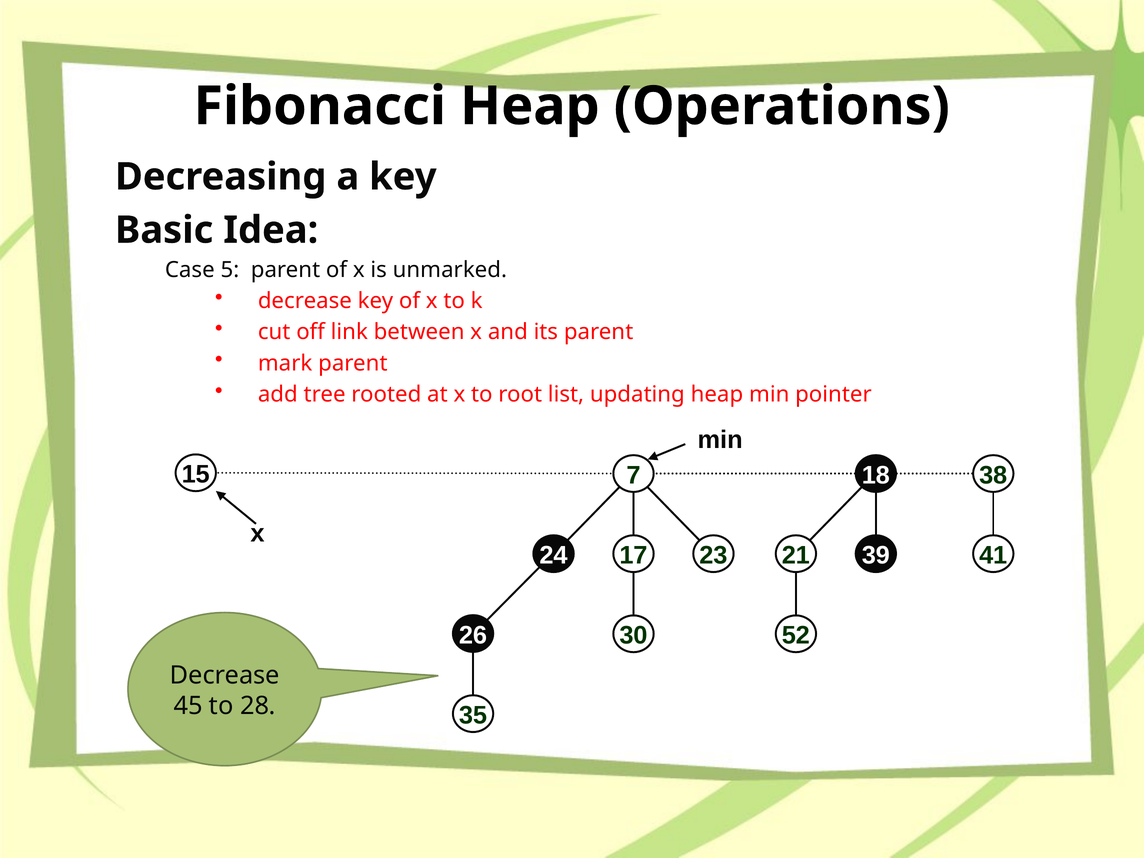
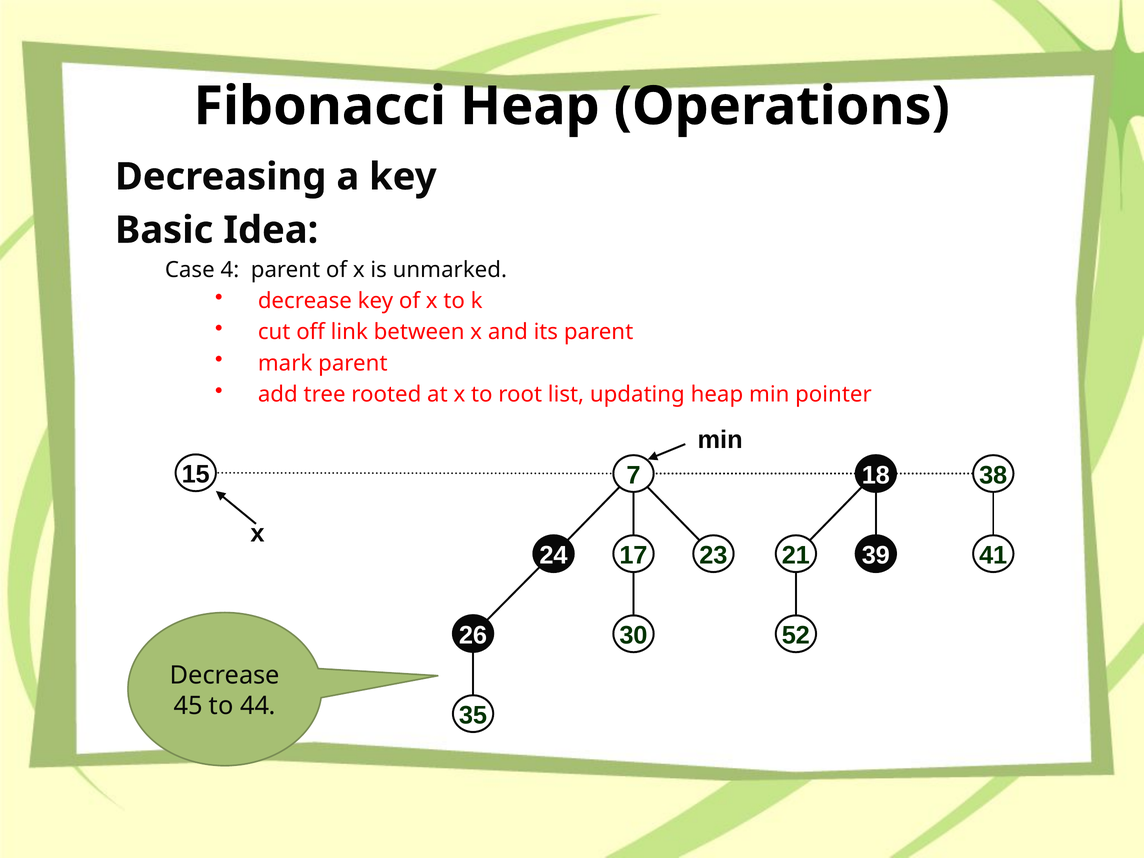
5: 5 -> 4 (230, 270)
28: 28 -> 44 (258, 706)
